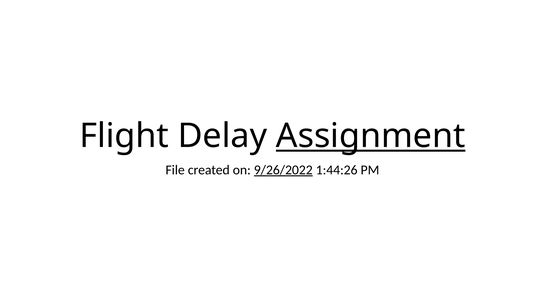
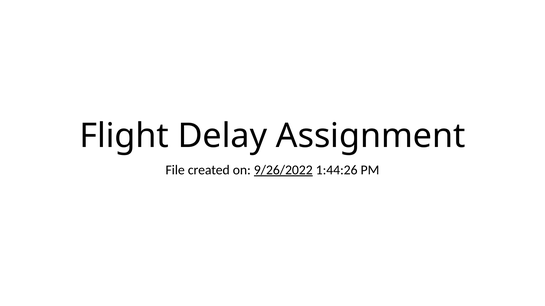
Assignment underline: present -> none (371, 136)
